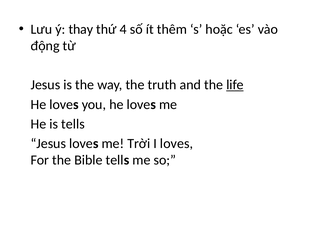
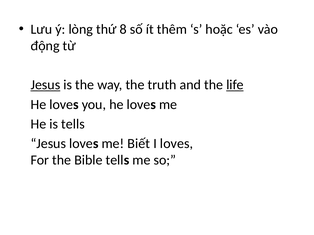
thay: thay -> lòng (81, 29)
4: 4 -> 8 (123, 29)
Jesus underline: none -> present (45, 85)
Trời: Trời -> Biết (139, 144)
